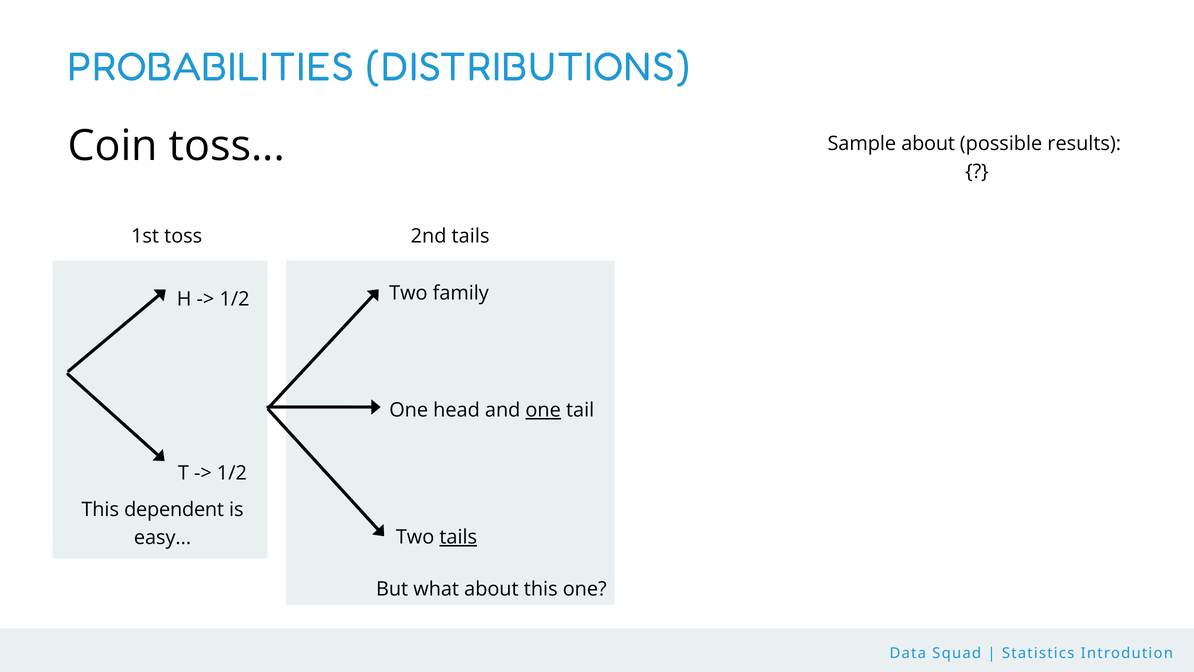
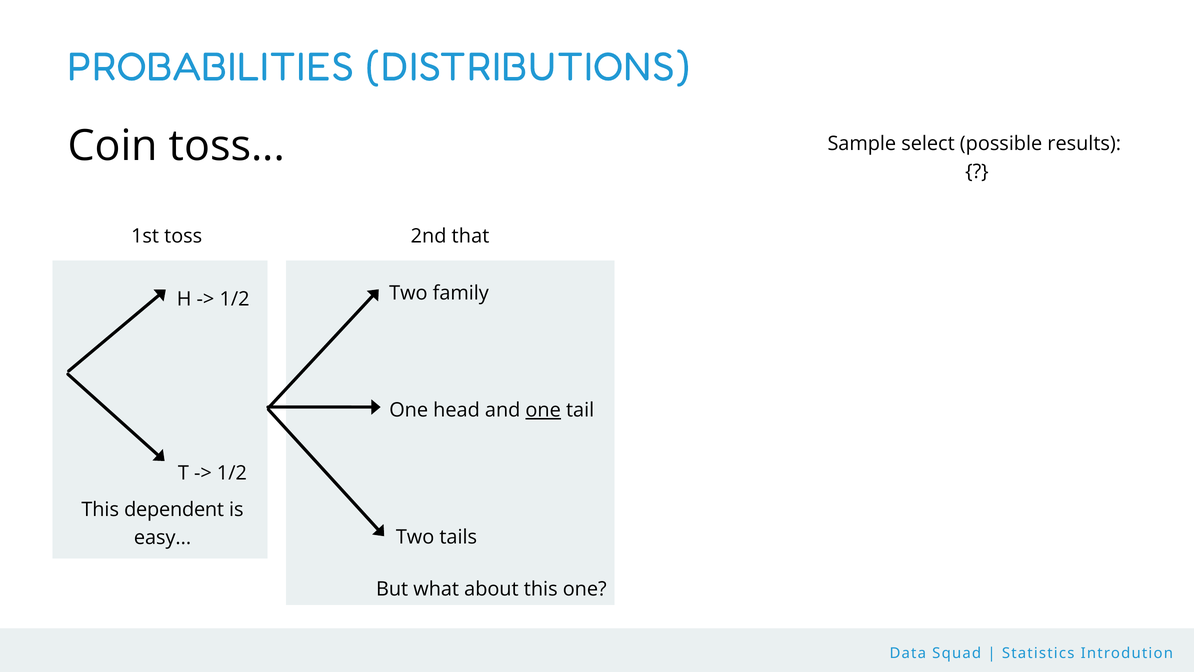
Sample about: about -> select (928, 144)
2nd tails: tails -> that (471, 236)
tails underline: present -> none (458, 537)
